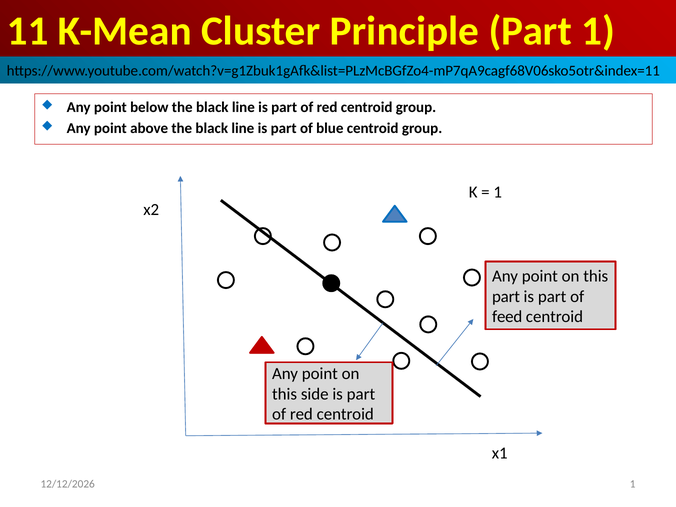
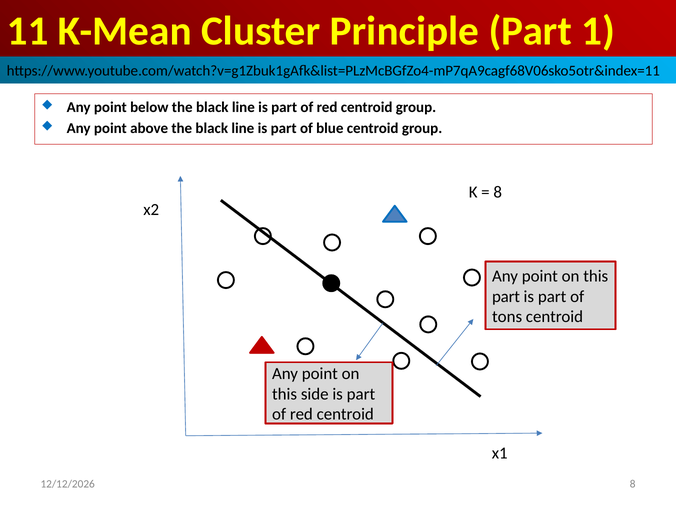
1: 1 -> 8 (498, 192)
feed: feed -> tons (507, 317)
1: 1 -> 8 (633, 484)
